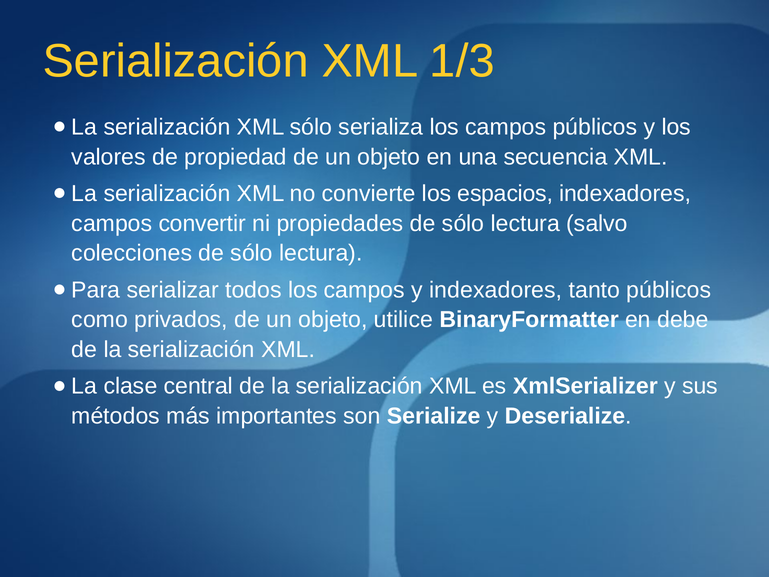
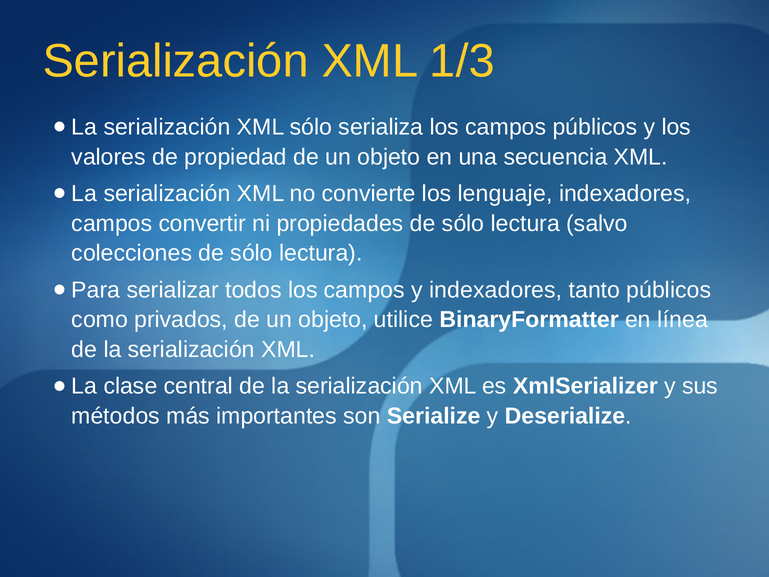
espacios: espacios -> lenguaje (505, 193)
debe: debe -> línea (683, 320)
